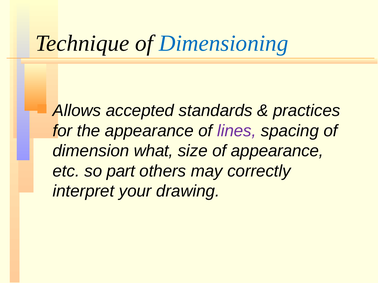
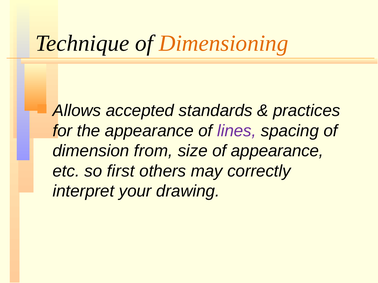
Dimensioning colour: blue -> orange (224, 43)
what: what -> from (153, 151)
part: part -> first (121, 171)
